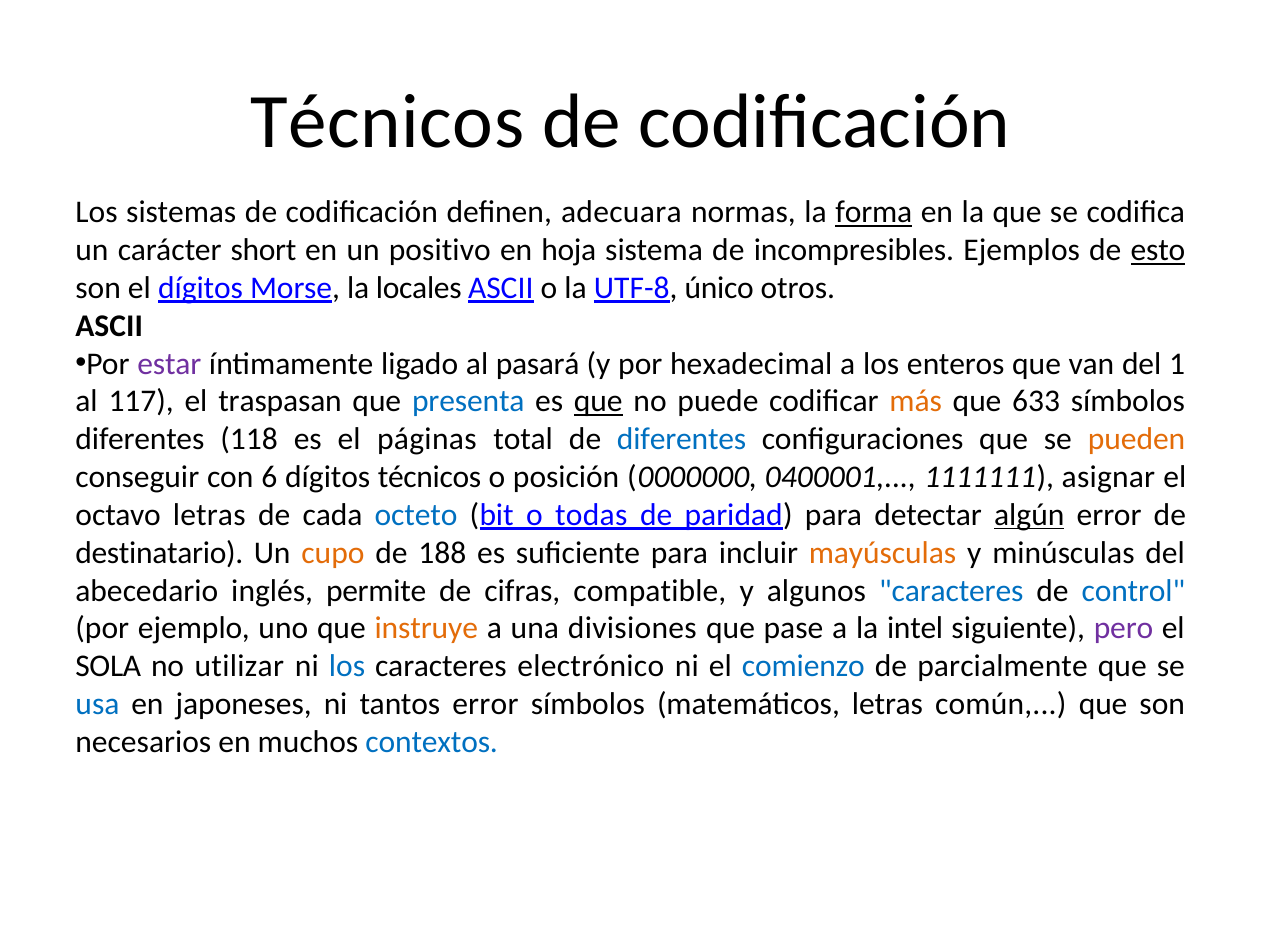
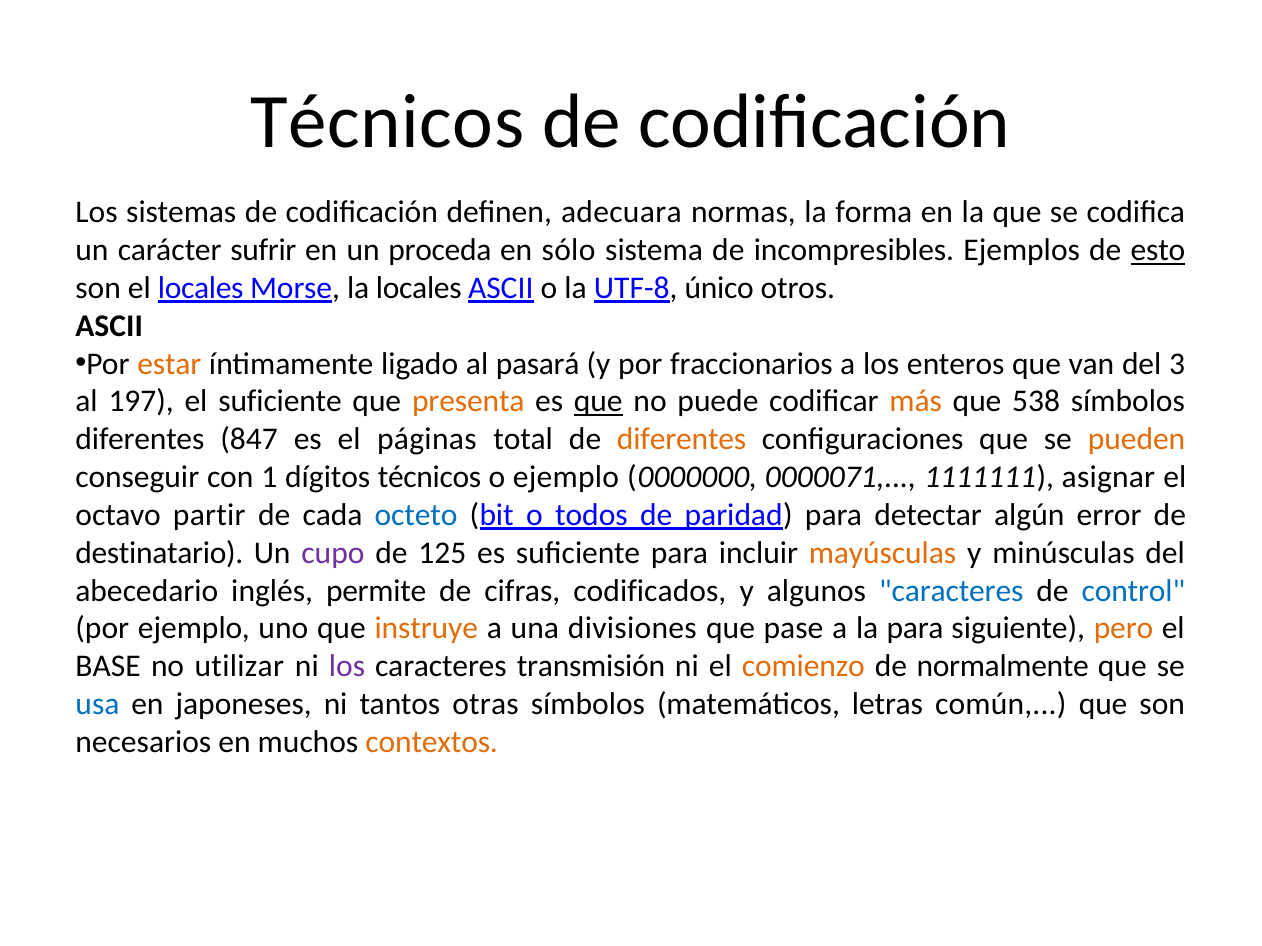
forma underline: present -> none (874, 212)
short: short -> sufrir (263, 250)
positivo: positivo -> proceda (440, 250)
hoja: hoja -> sólo (569, 250)
el dígitos: dígitos -> locales (201, 288)
estar colour: purple -> orange (169, 364)
hexadecimal: hexadecimal -> fraccionarios (751, 364)
1: 1 -> 3 (1177, 364)
117: 117 -> 197 (141, 402)
el traspasan: traspasan -> suficiente (280, 402)
presenta colour: blue -> orange (468, 402)
633: 633 -> 538 (1036, 402)
118: 118 -> 847 (249, 440)
diferentes colour: blue -> orange (682, 440)
6: 6 -> 1 (269, 477)
o posición: posición -> ejemplo (566, 477)
0400001: 0400001 -> 0000071 (841, 477)
octavo letras: letras -> partir (209, 515)
todas: todas -> todos (591, 515)
algún underline: present -> none (1029, 515)
cupo colour: orange -> purple (333, 553)
188: 188 -> 125 (442, 553)
compatible: compatible -> codificados (650, 591)
la intel: intel -> para (915, 629)
pero colour: purple -> orange (1124, 629)
SOLA: SOLA -> BASE (108, 667)
los colour: blue -> purple (347, 667)
electrónico: electrónico -> transmisión (591, 667)
comienzo colour: blue -> orange (803, 667)
parcialmente: parcialmente -> normalmente (1003, 667)
tantos error: error -> otras (485, 705)
contextos colour: blue -> orange (432, 742)
